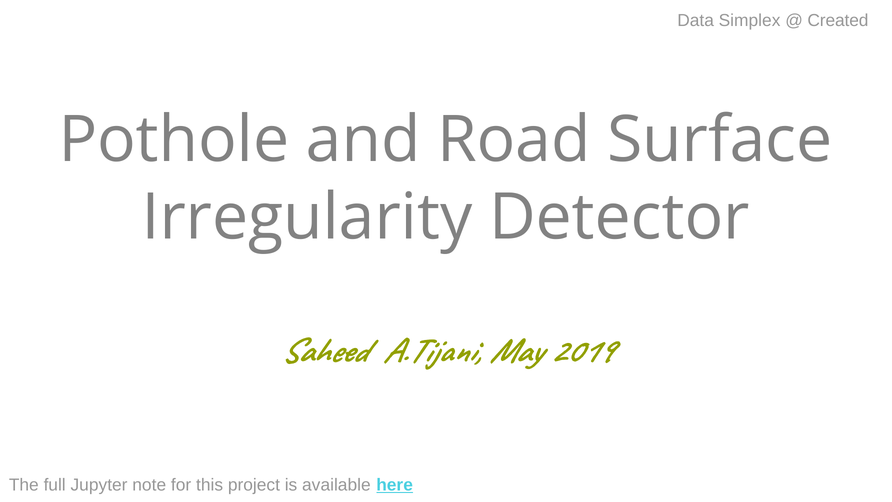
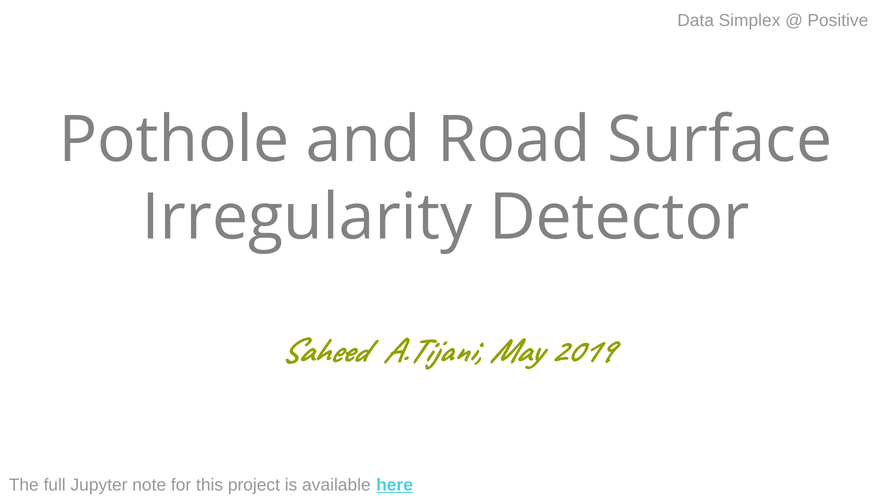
Created: Created -> Positive (838, 21)
